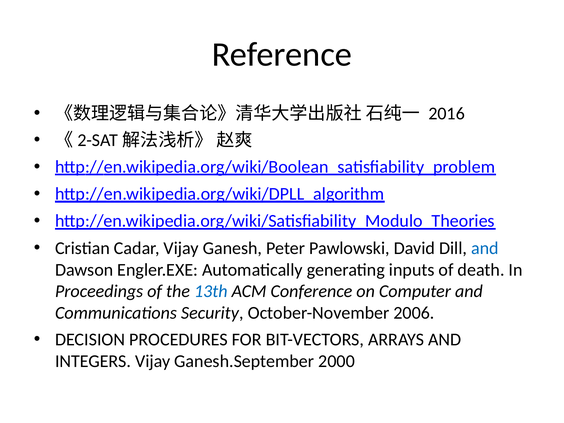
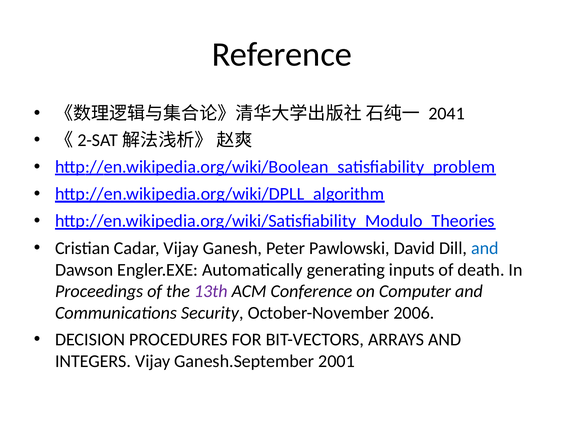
2016: 2016 -> 2041 (447, 114)
13th colour: blue -> purple (211, 291)
2000: 2000 -> 2001 (337, 361)
